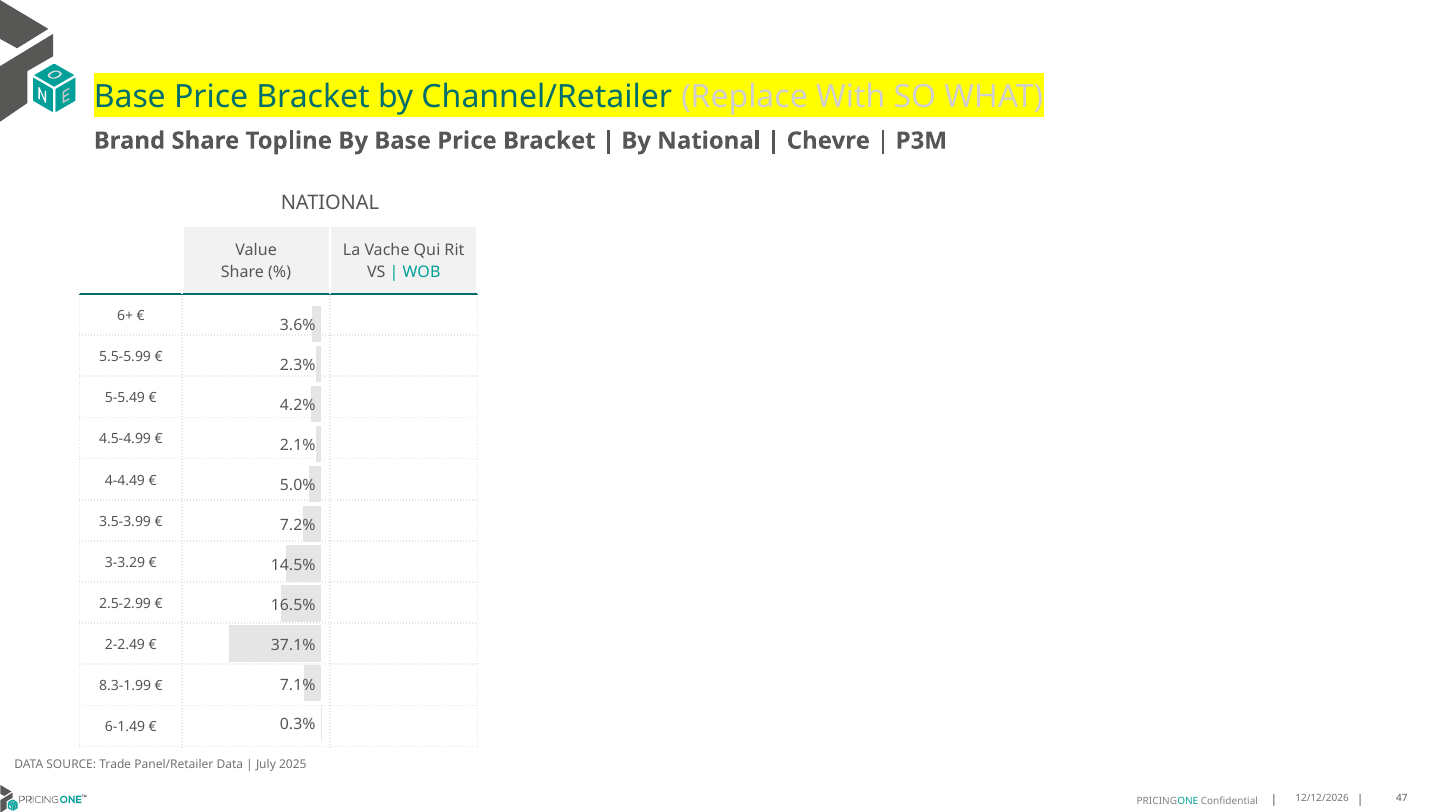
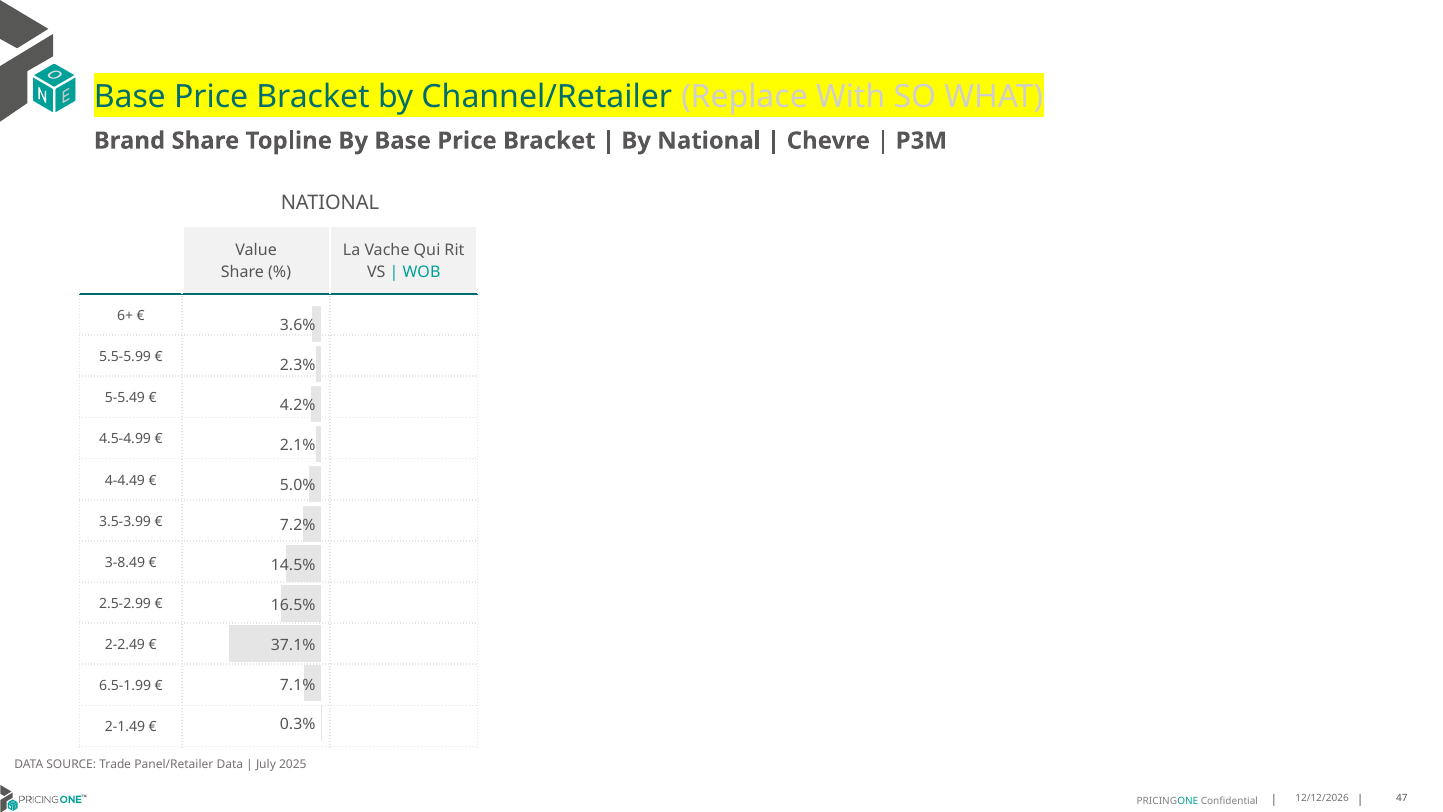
3-3.29: 3-3.29 -> 3-8.49 (125, 563)
8.3-1.99: 8.3-1.99 -> 6.5-1.99 (125, 686)
6-1.49: 6-1.49 -> 2-1.49 (125, 727)
